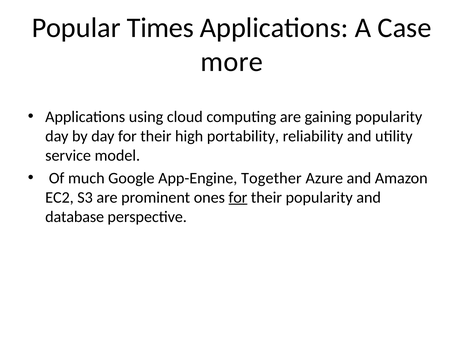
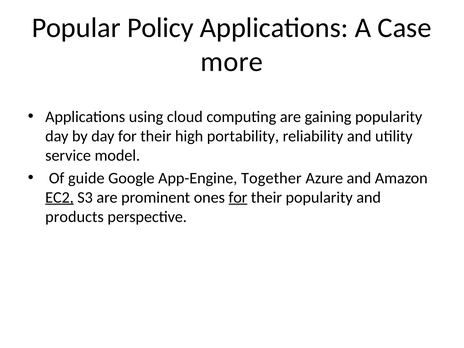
Times: Times -> Policy (160, 28)
much: much -> guide (86, 178)
EC2 underline: none -> present (59, 197)
database: database -> products (75, 217)
